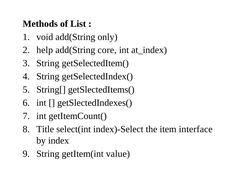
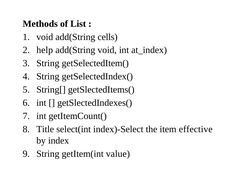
only: only -> cells (108, 37)
add(String core: core -> void (107, 50)
interface: interface -> effective (196, 129)
